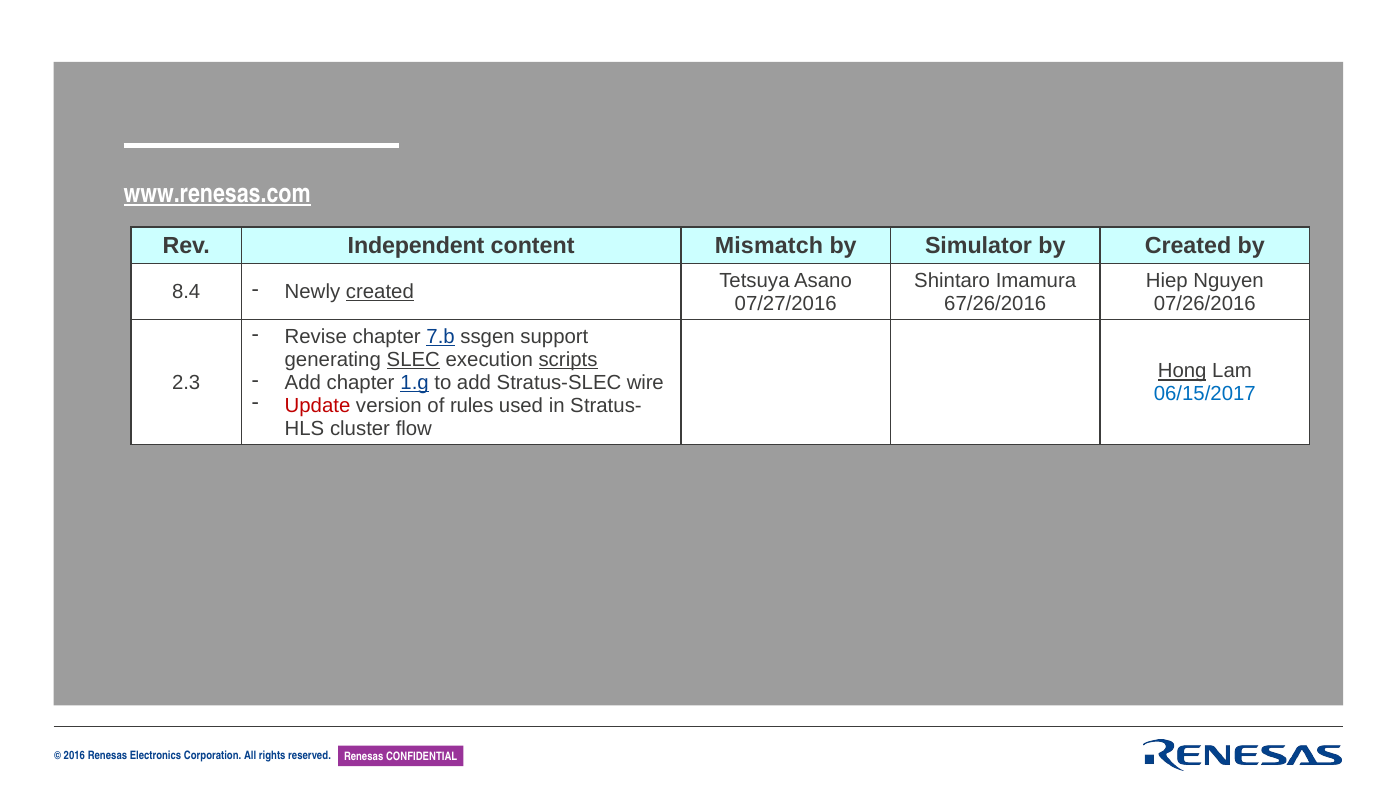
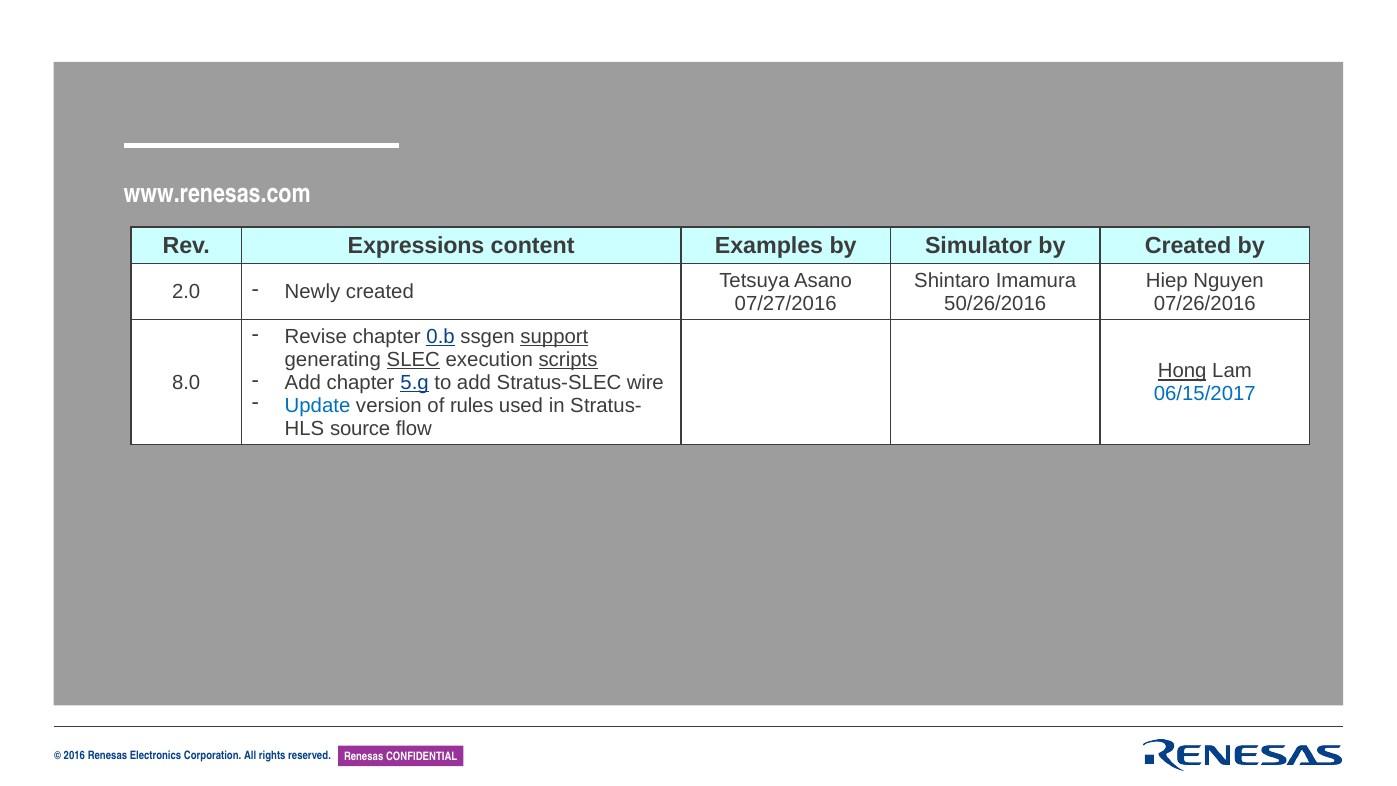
www.renesas.com underline: present -> none (217, 194)
Independent: Independent -> Expressions (416, 246)
Mismatch: Mismatch -> Examples (769, 246)
8.4: 8.4 -> 2.0 (186, 292)
created underline: present -> none (380, 292)
67/26/2016: 67/26/2016 -> 50/26/2016 (995, 303)
7.b: 7.b -> 0.b (441, 337)
support underline: none -> present (554, 337)
1.g: 1.g -> 5.g (415, 383)
2.3: 2.3 -> 8.0 (186, 383)
Update colour: red -> blue (318, 405)
cluster: cluster -> source (360, 428)
